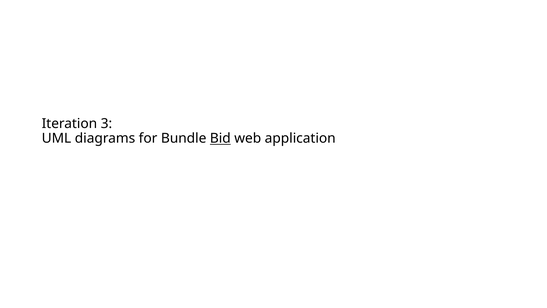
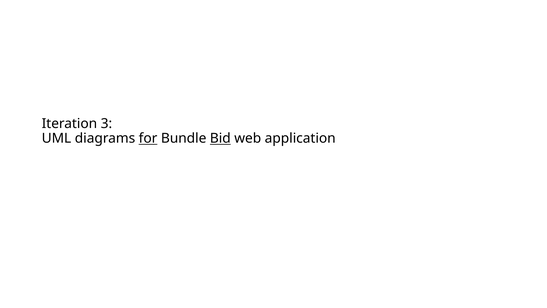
for underline: none -> present (148, 138)
